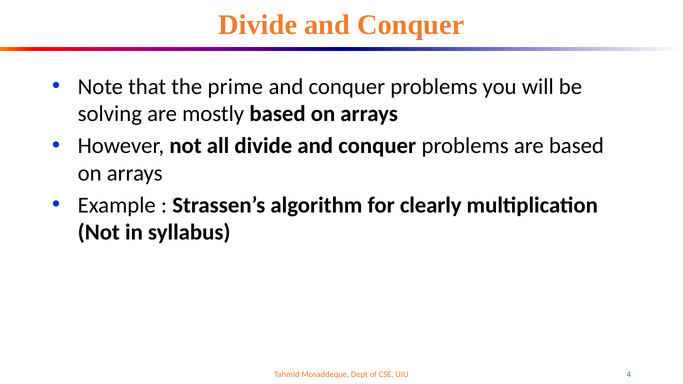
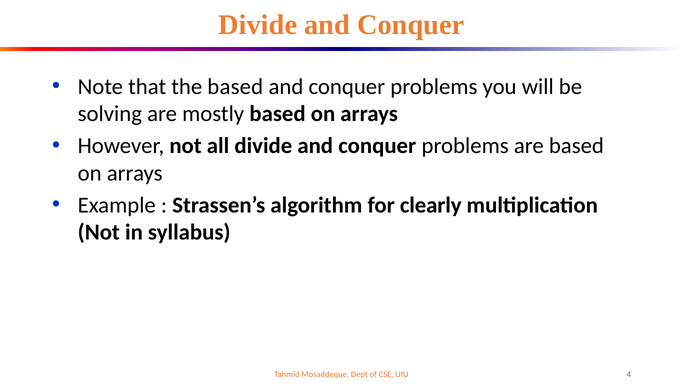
the prime: prime -> based (235, 87)
